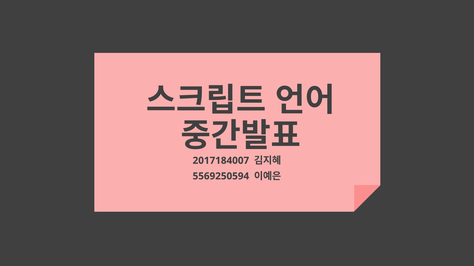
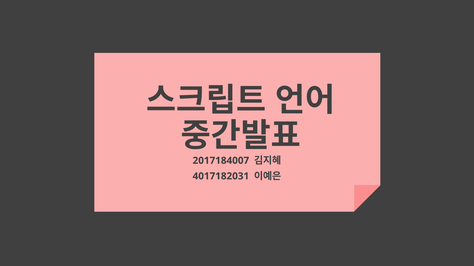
5569250594: 5569250594 -> 4017182031 (221, 177)
